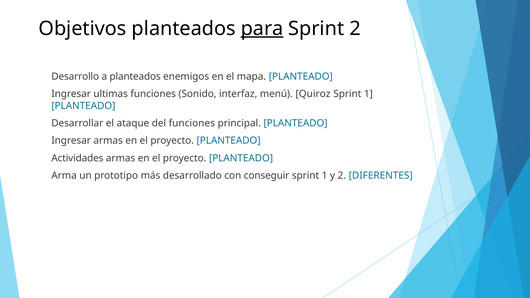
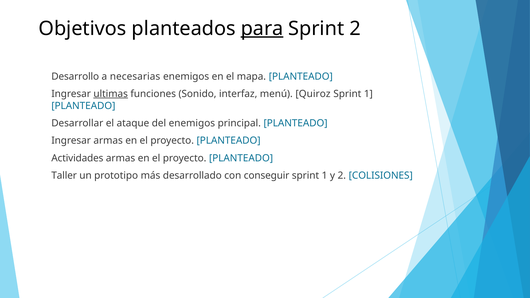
a planteados: planteados -> necesarias (135, 76)
ultimas underline: none -> present (111, 94)
del funciones: funciones -> enemigos (192, 123)
Arma: Arma -> Taller (64, 176)
DIFERENTES: DIFERENTES -> COLISIONES (381, 176)
